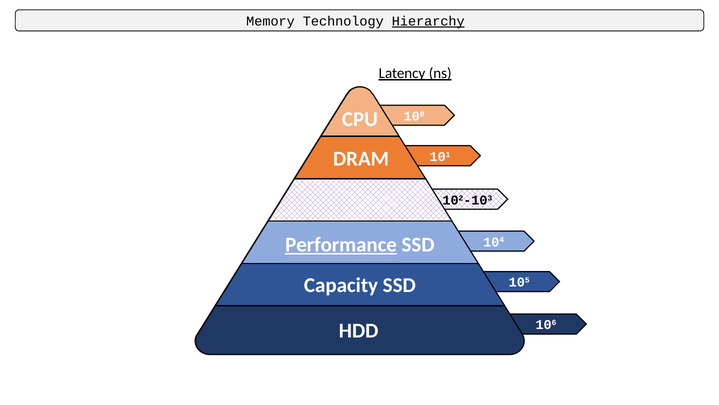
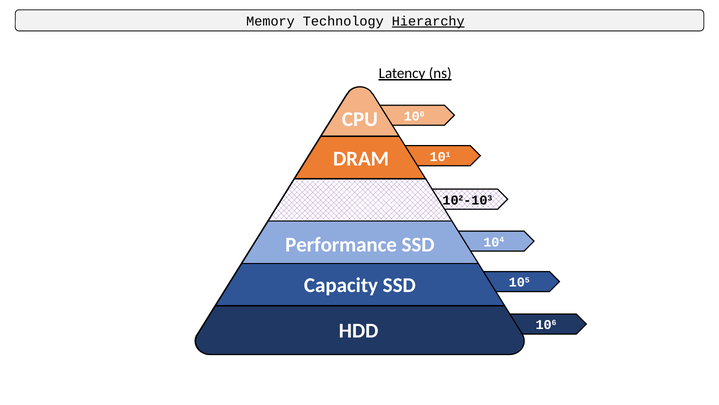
Performance underline: present -> none (341, 244)
